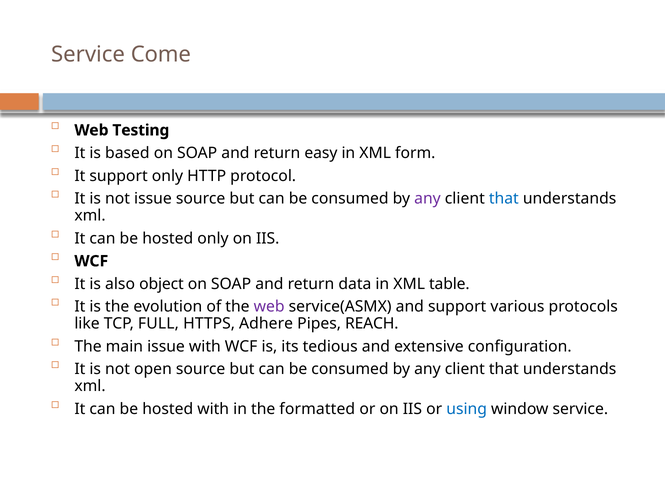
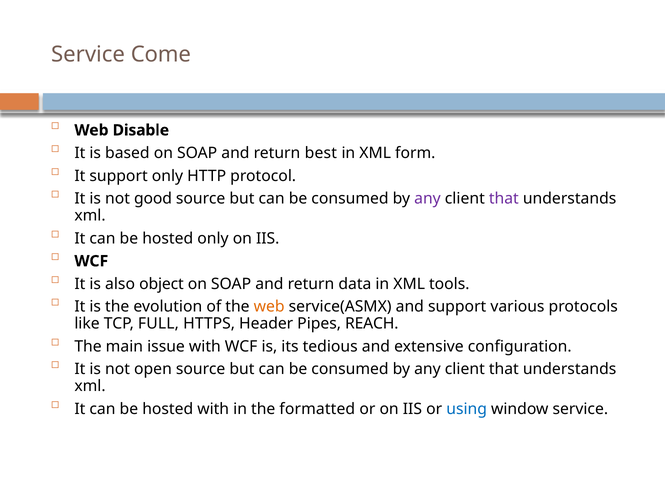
Testing: Testing -> Disable (141, 130)
easy: easy -> best (321, 153)
not issue: issue -> good (153, 199)
that colour: blue -> purple (504, 199)
table: table -> tools (449, 284)
web colour: purple -> orange (269, 307)
Adhere: Adhere -> Header (266, 324)
